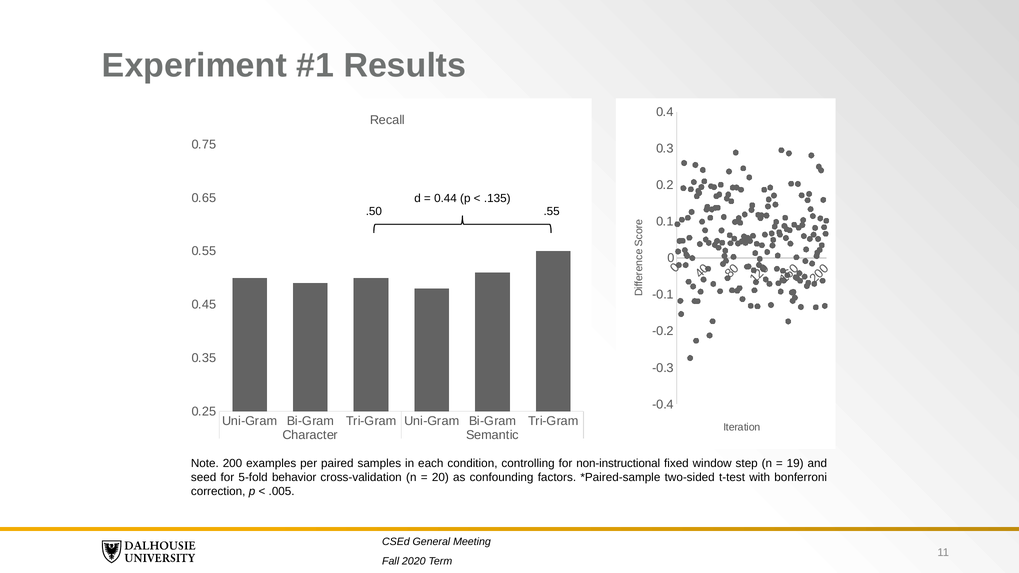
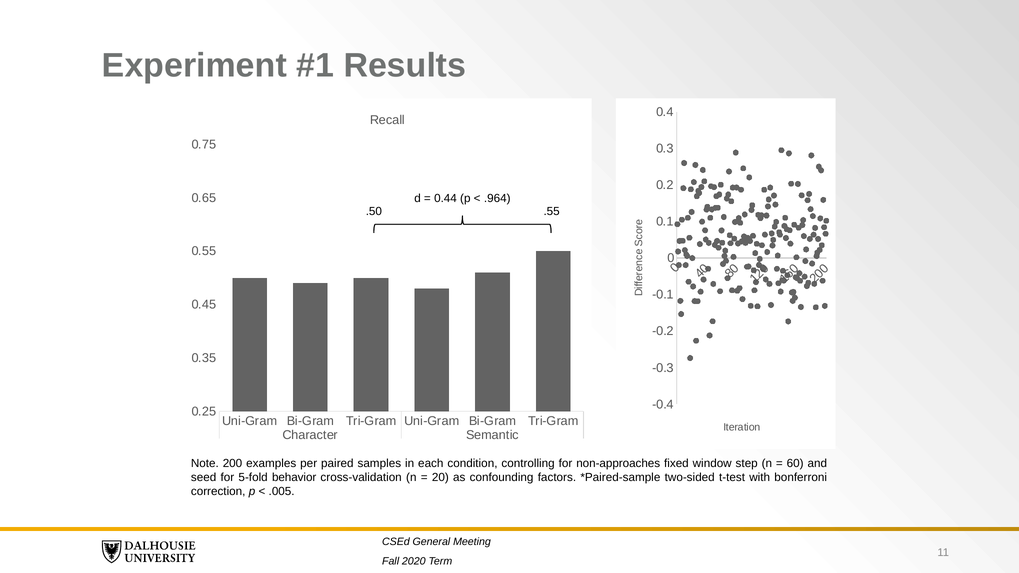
.135: .135 -> .964 (497, 199)
non-instructional: non-instructional -> non-approaches (618, 463)
19: 19 -> 60 (795, 463)
